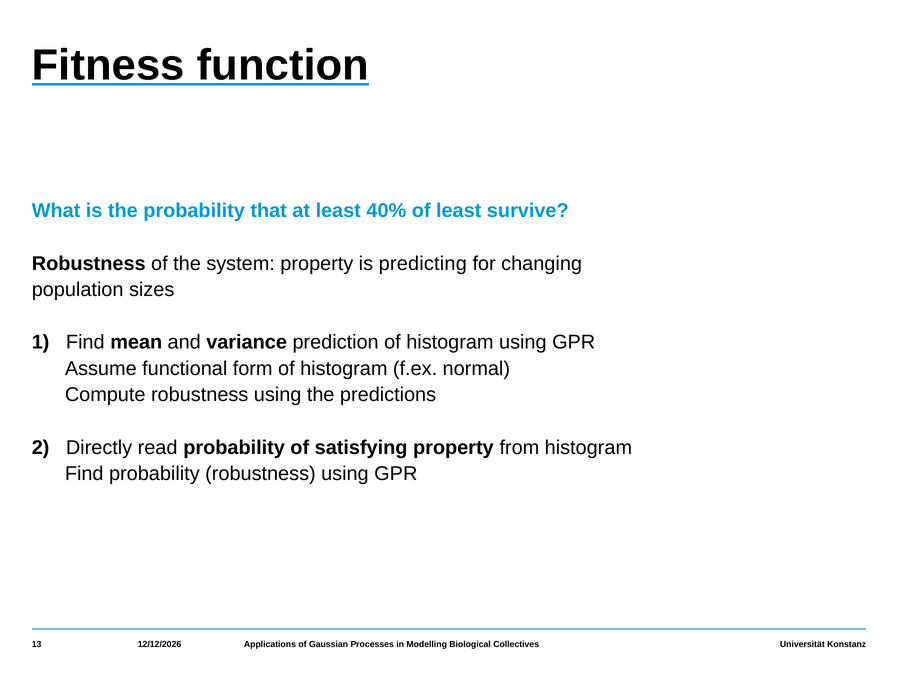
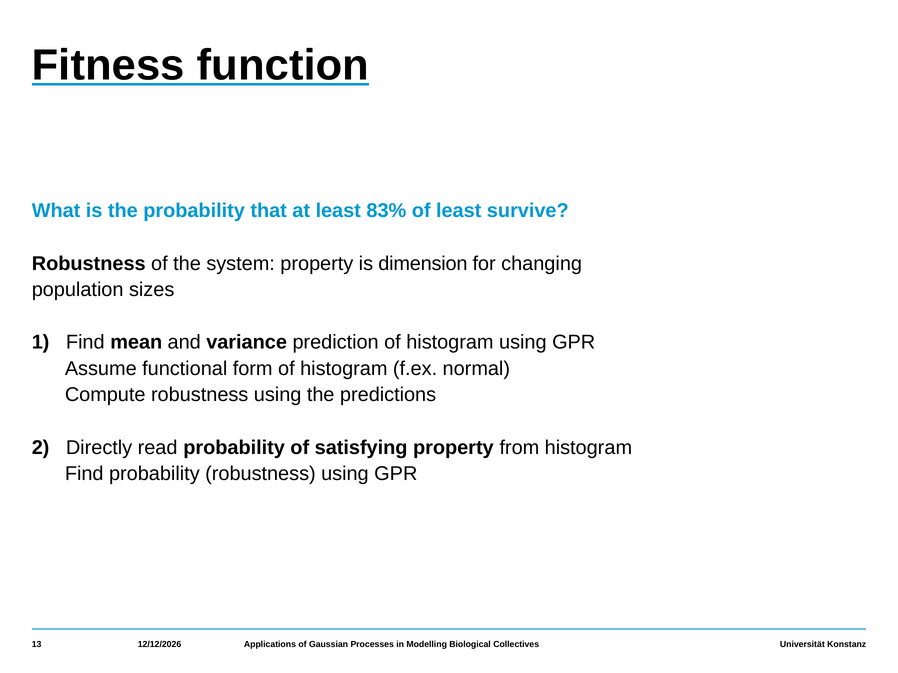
40%: 40% -> 83% (386, 211)
predicting: predicting -> dimension (423, 264)
